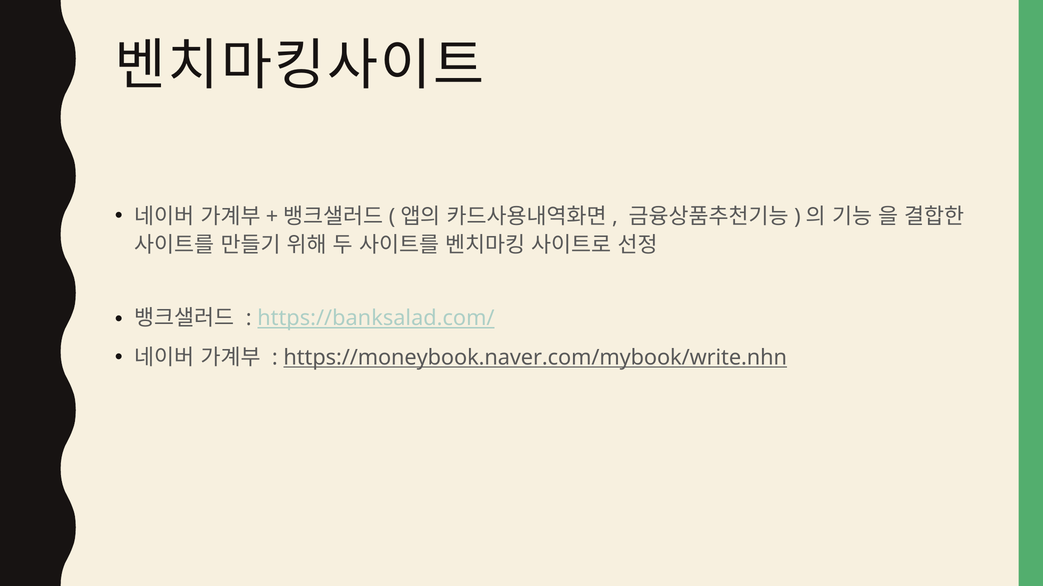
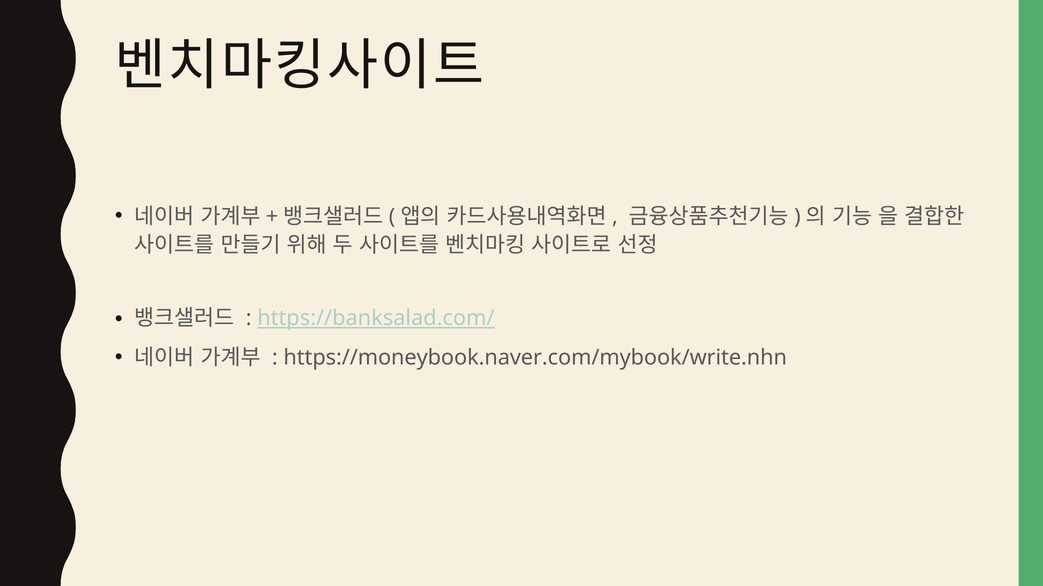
https://moneybook.naver.com/mybook/write.nhn underline: present -> none (535, 358)
